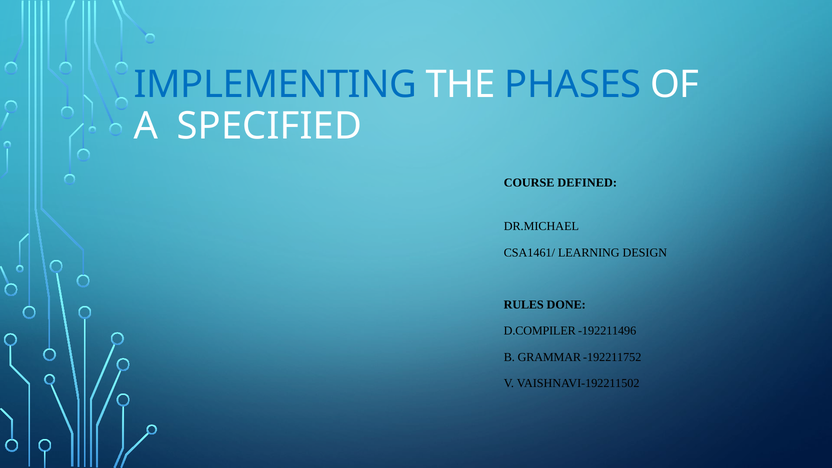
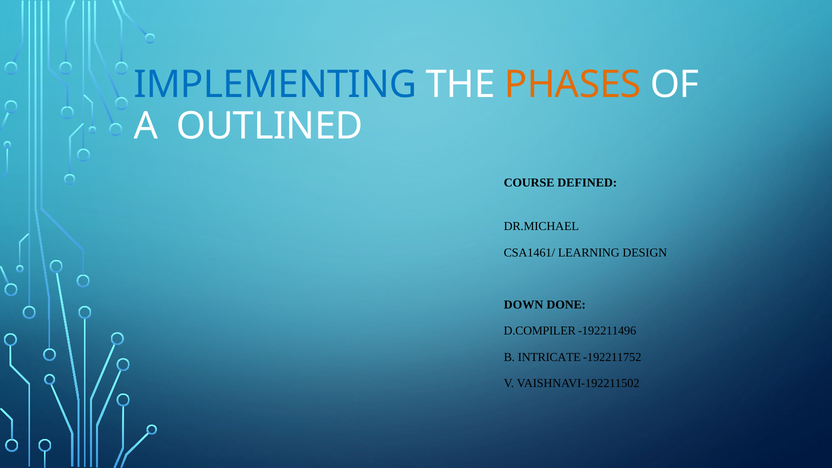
PHASES colour: blue -> orange (573, 85)
SPECIFIED: SPECIFIED -> OUTLINED (270, 126)
RULES: RULES -> DOWN (524, 305)
GRAMMAR: GRAMMAR -> INTRICATE (549, 357)
